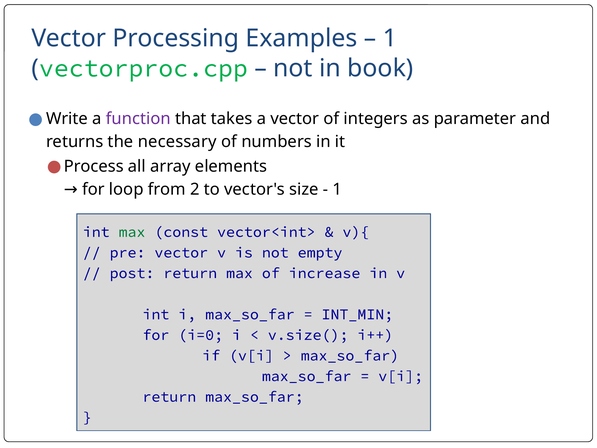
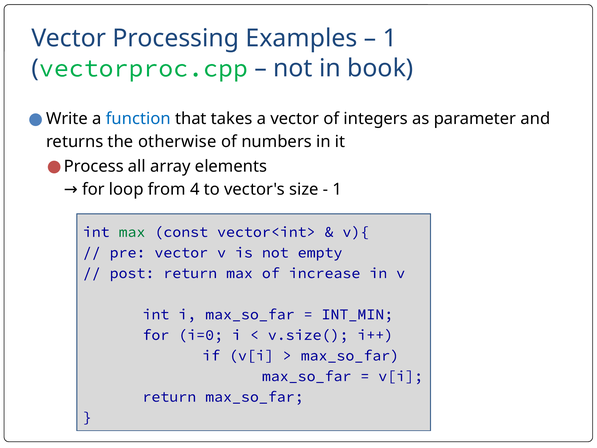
function colour: purple -> blue (138, 119)
necessary: necessary -> otherwise (177, 142)
2: 2 -> 4 (195, 189)
